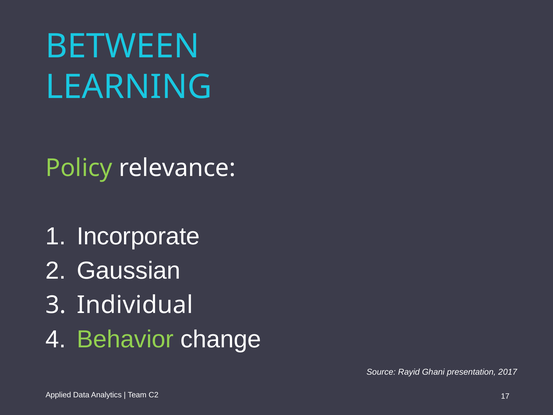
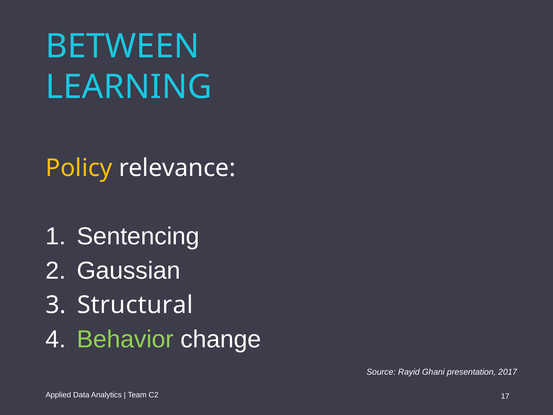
Policy colour: light green -> yellow (79, 168)
Incorporate: Incorporate -> Sentencing (138, 236)
Individual: Individual -> Structural (135, 305)
